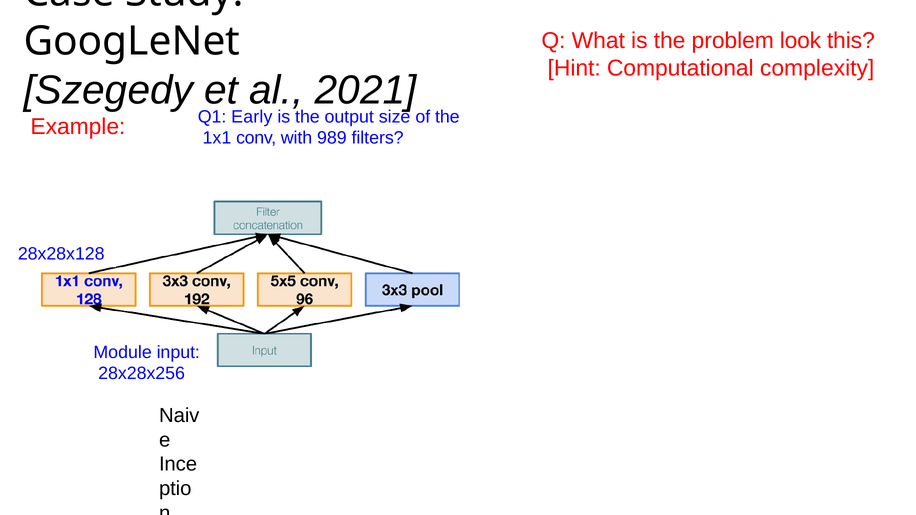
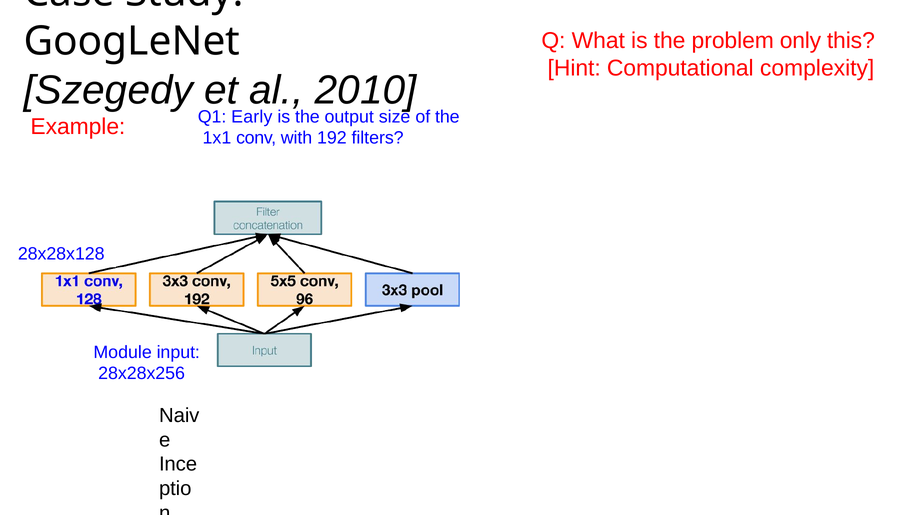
look: look -> only (800, 41)
2021: 2021 -> 2010 (366, 90)
989: 989 -> 192 (332, 138)
